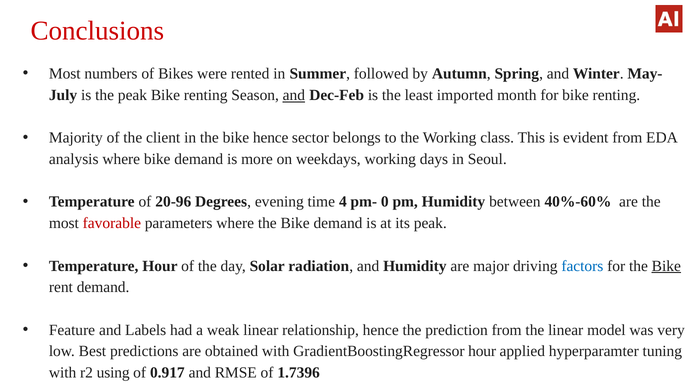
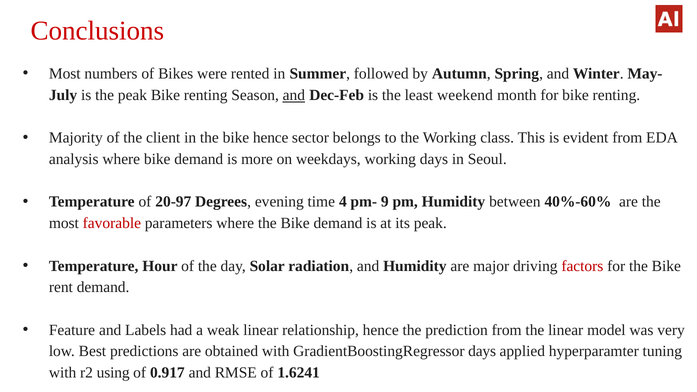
imported: imported -> weekend (465, 95)
20-96: 20-96 -> 20-97 (173, 202)
0: 0 -> 9 (385, 202)
factors colour: blue -> red (582, 266)
Bike underline: present -> none (666, 266)
GradientBoostingRegressor hour: hour -> days (482, 351)
1.7396: 1.7396 -> 1.6241 (299, 373)
